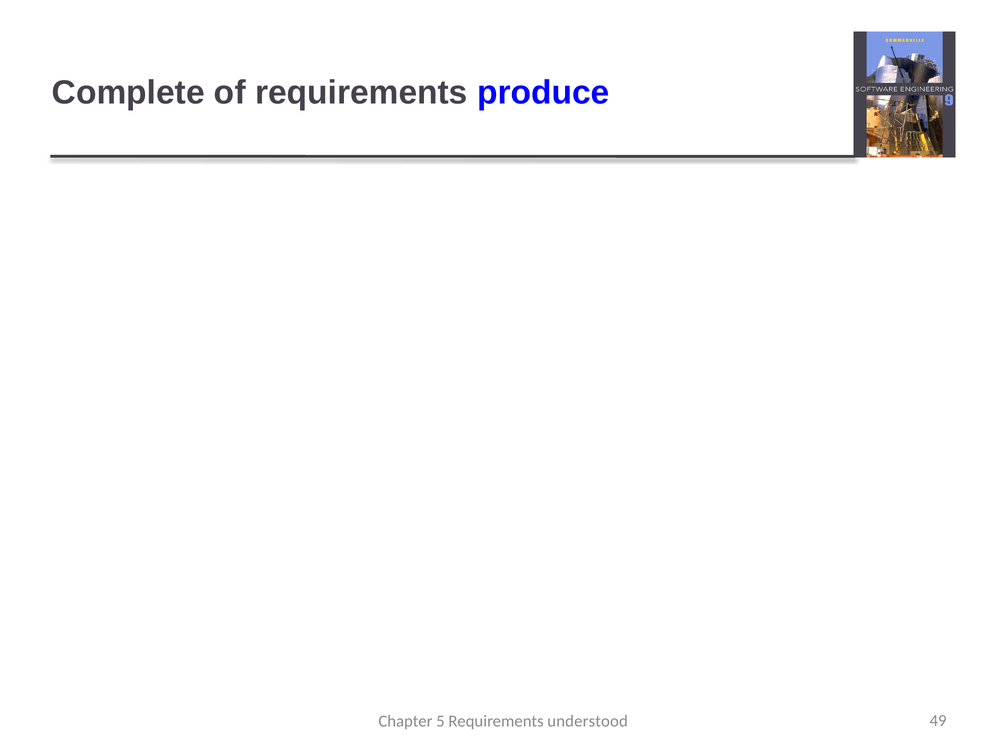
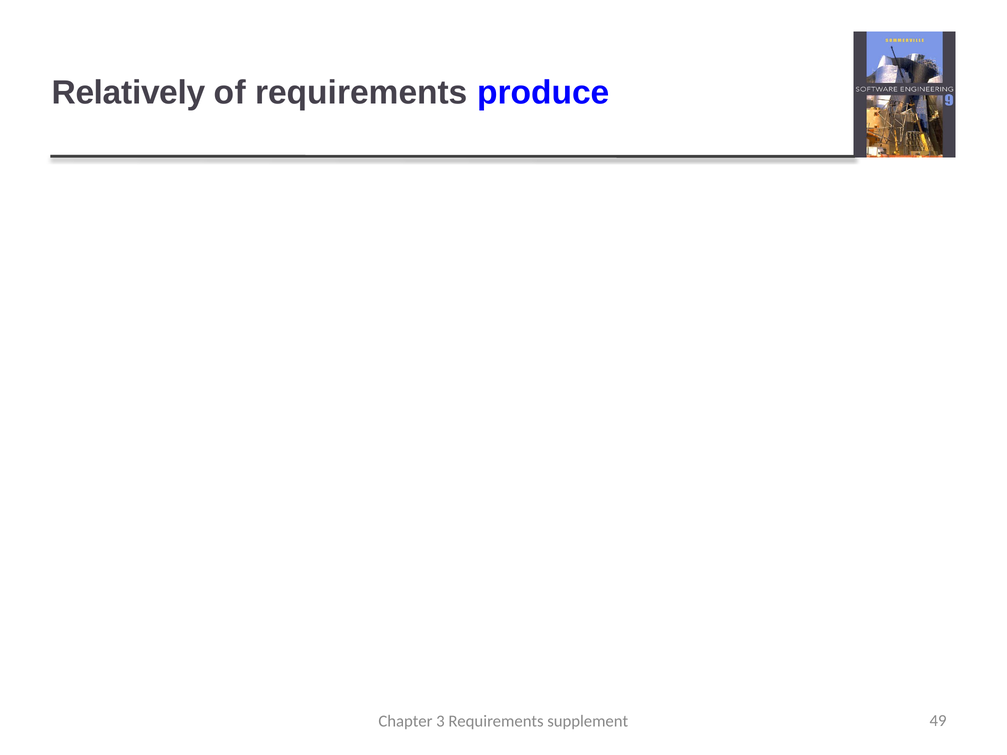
Complete: Complete -> Relatively (129, 93)
5: 5 -> 3 (440, 721)
understood: understood -> supplement (588, 721)
